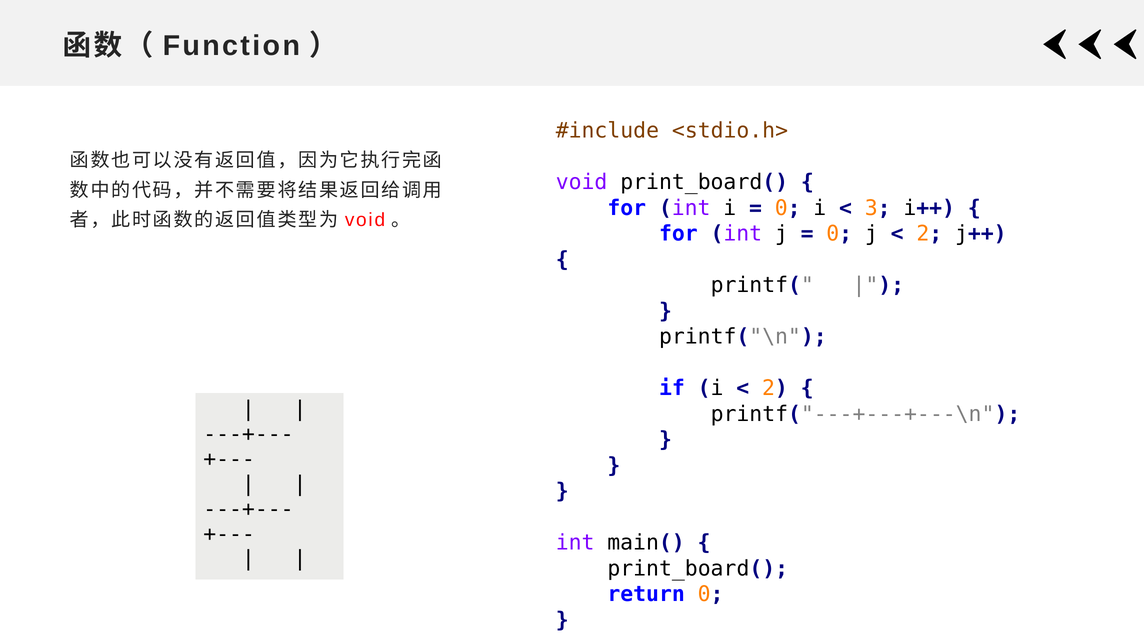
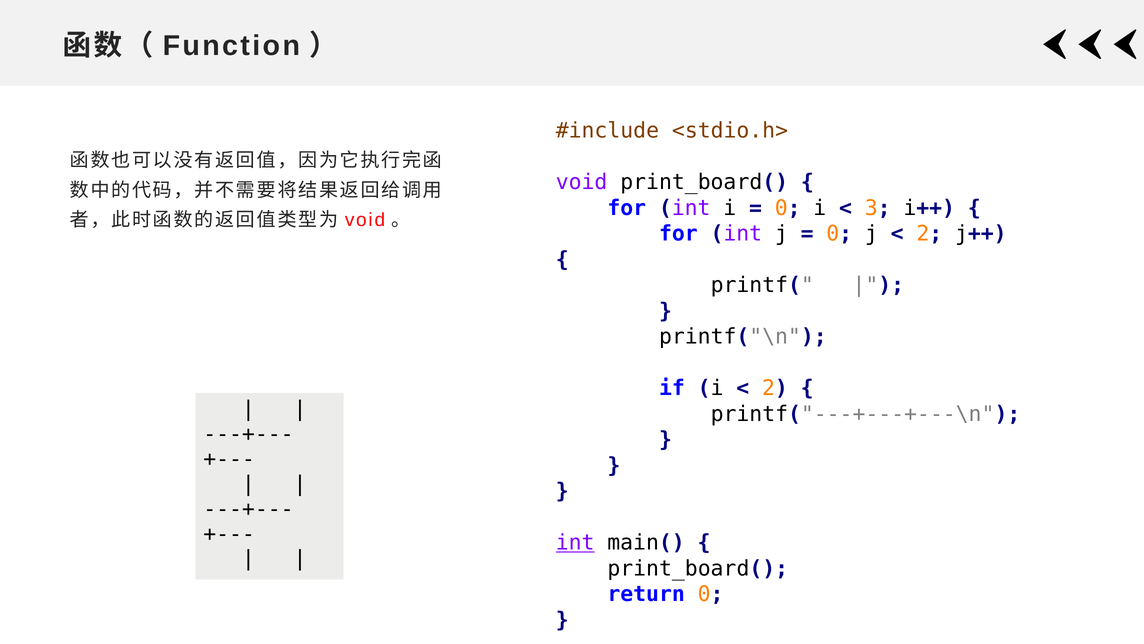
int underline: none -> present (575, 542)
